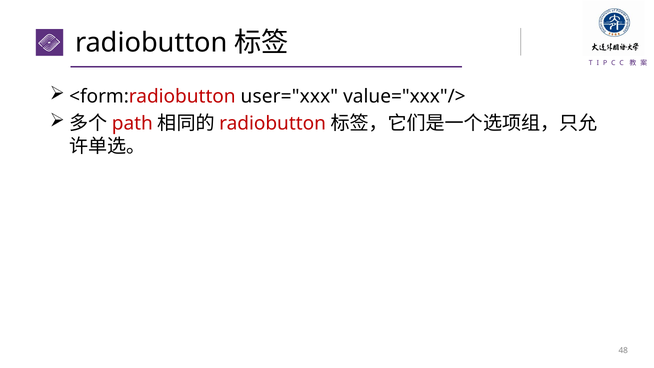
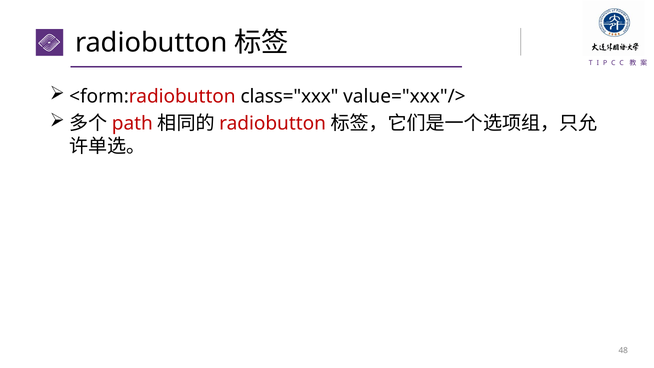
user="xxx: user="xxx -> class="xxx (290, 96)
